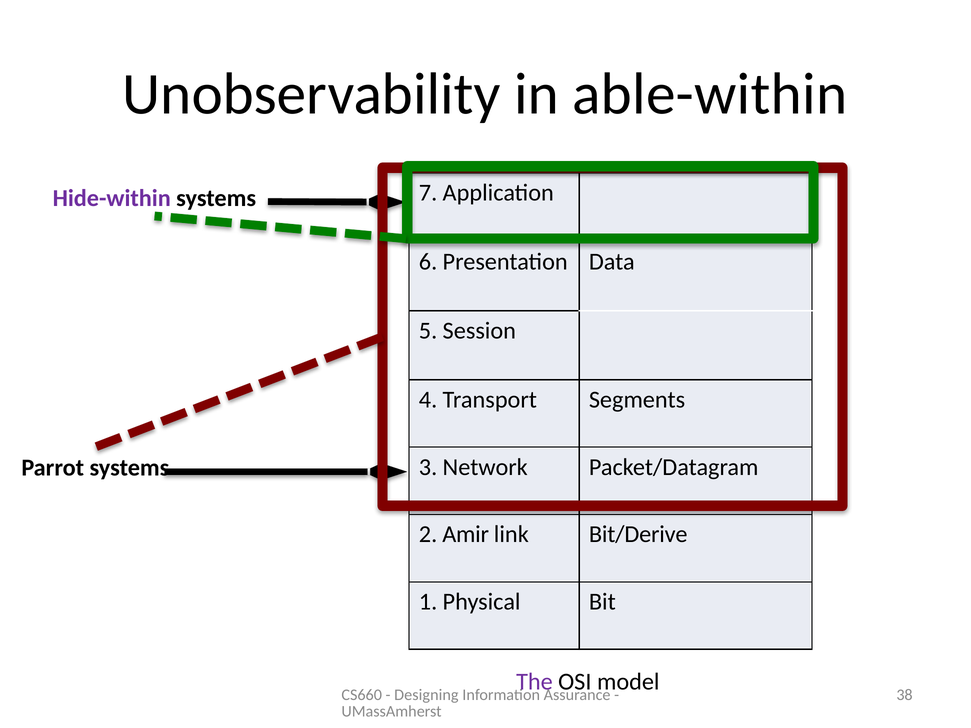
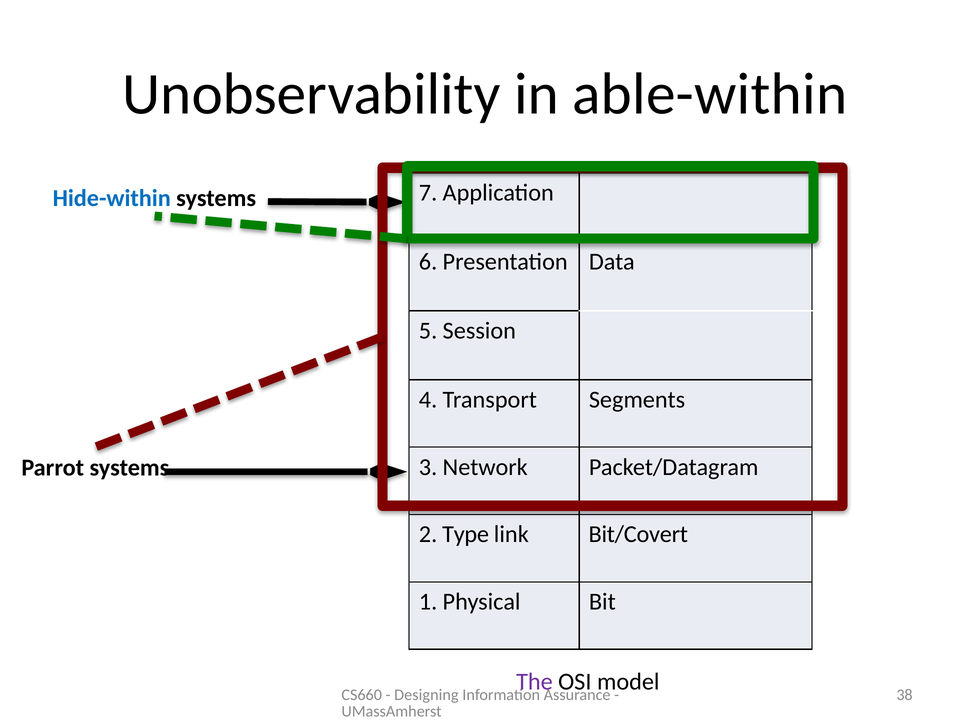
Hide-within colour: purple -> blue (112, 198)
Amir: Amir -> Type (466, 535)
Bit/Derive: Bit/Derive -> Bit/Covert (638, 535)
